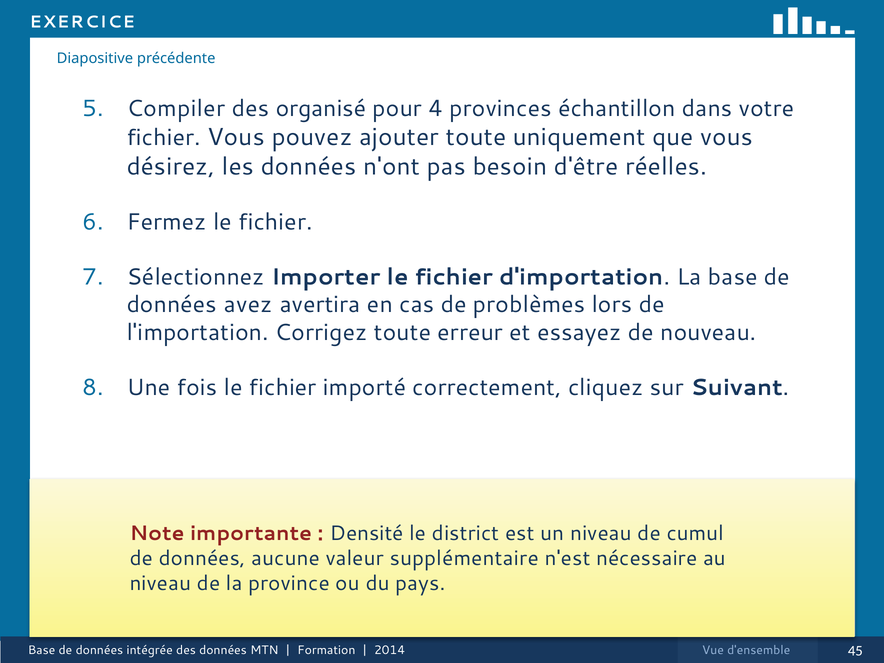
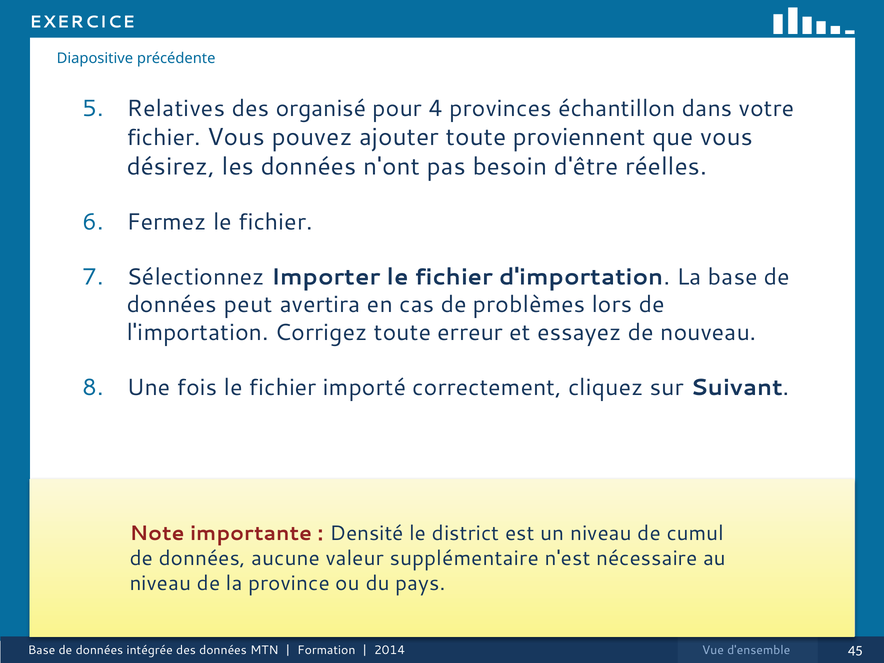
Compiler: Compiler -> Relatives (176, 108)
uniquement: uniquement -> proviennent (579, 137)
avez: avez -> peut (248, 305)
